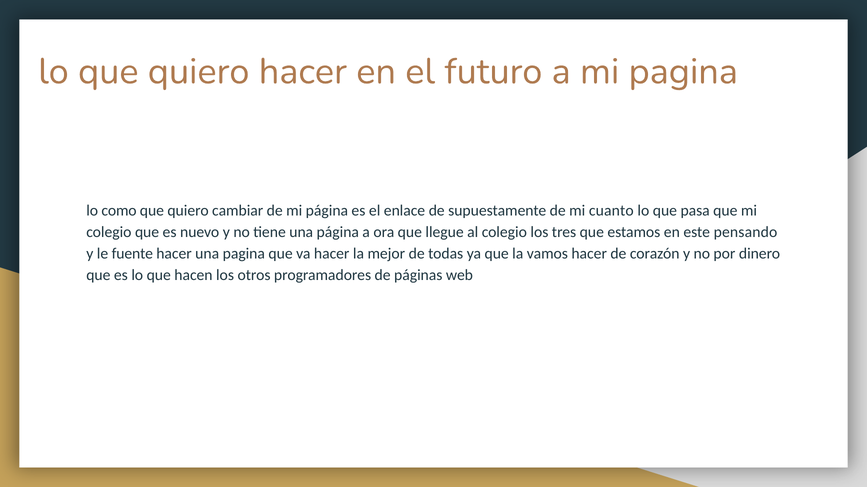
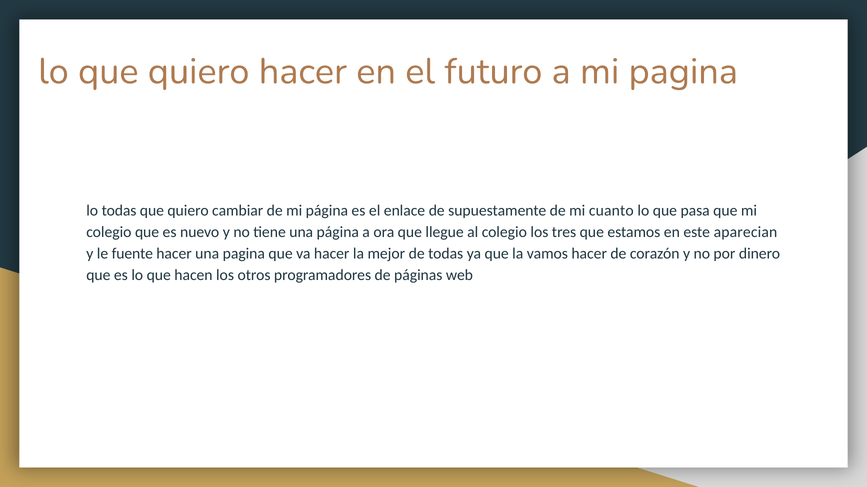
lo como: como -> todas (119, 211)
pensando: pensando -> aparecian (745, 232)
